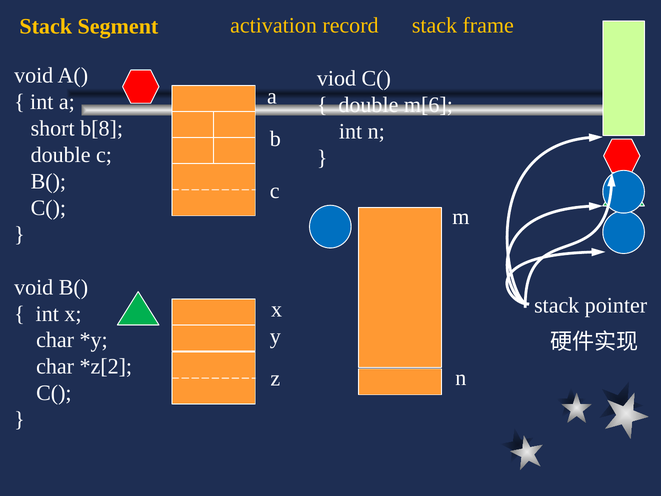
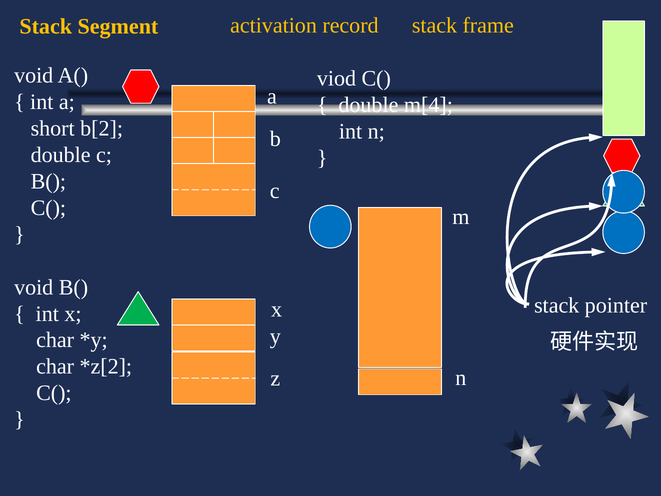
m[6: m[6 -> m[4 (428, 105)
b[8: b[8 -> b[2 (102, 129)
